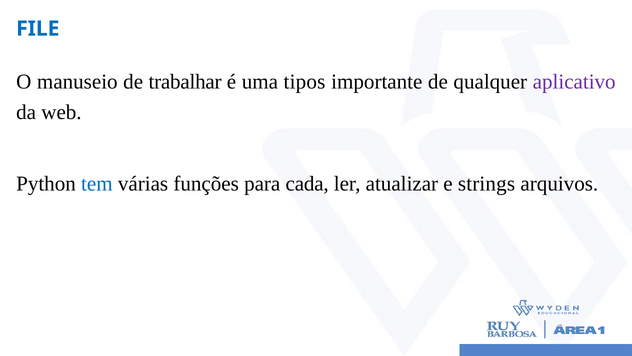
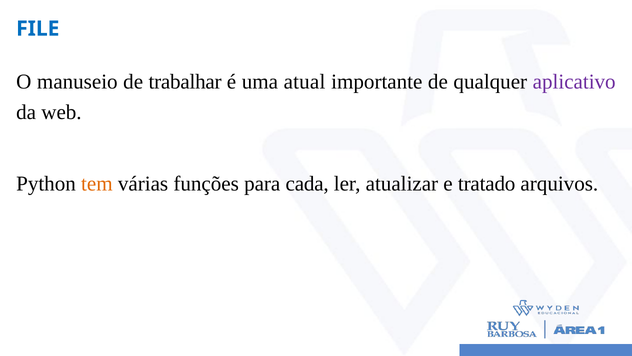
tipos: tipos -> atual (304, 82)
tem colour: blue -> orange (97, 183)
strings: strings -> tratado (487, 183)
